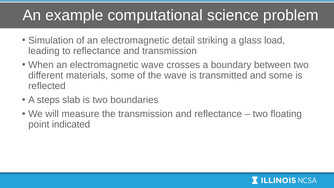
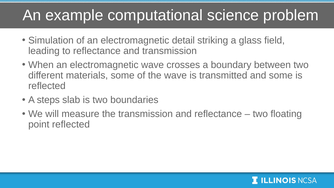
load: load -> field (275, 40)
point indicated: indicated -> reflected (71, 124)
